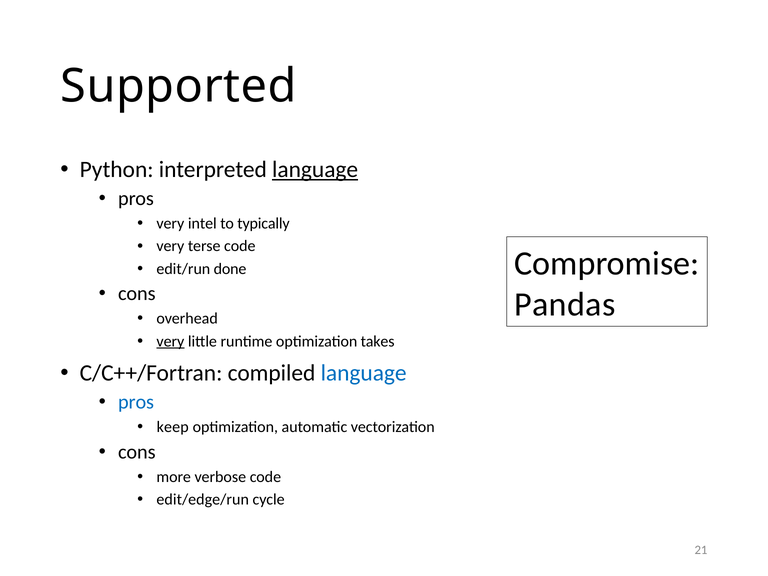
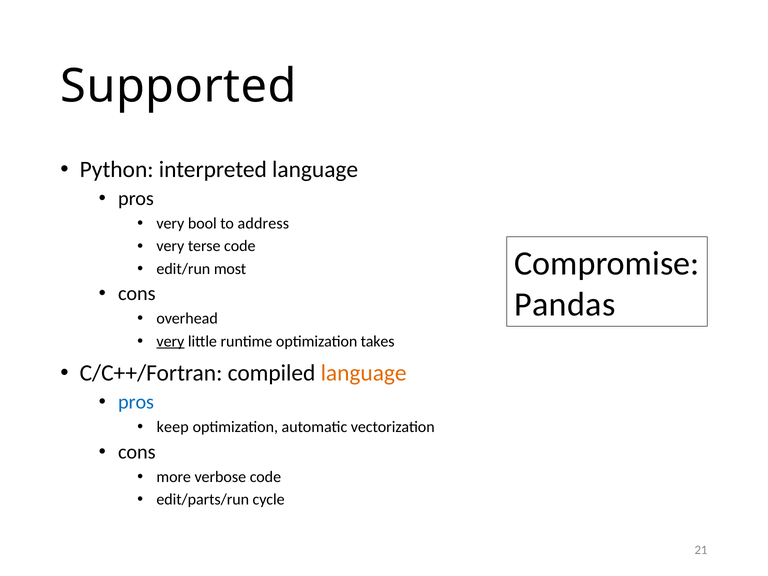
language underline: present -> none (315, 170)
intel: intel -> bool (202, 224)
typically: typically -> address (263, 224)
done: done -> most (230, 269)
language colour: blue -> orange (364, 373)
edit/edge/run: edit/edge/run -> edit/parts/run (203, 500)
